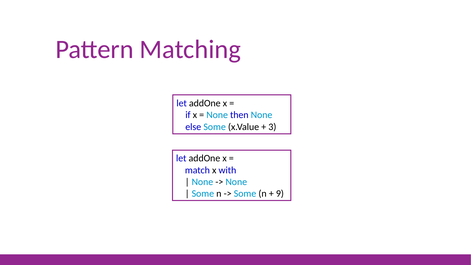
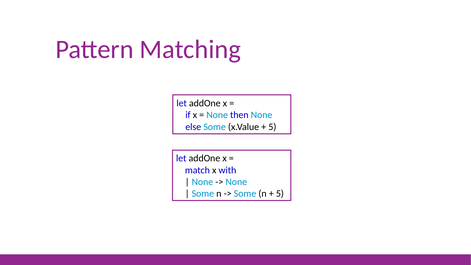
3: 3 -> 5 (272, 127)
9: 9 -> 5 (280, 194)
